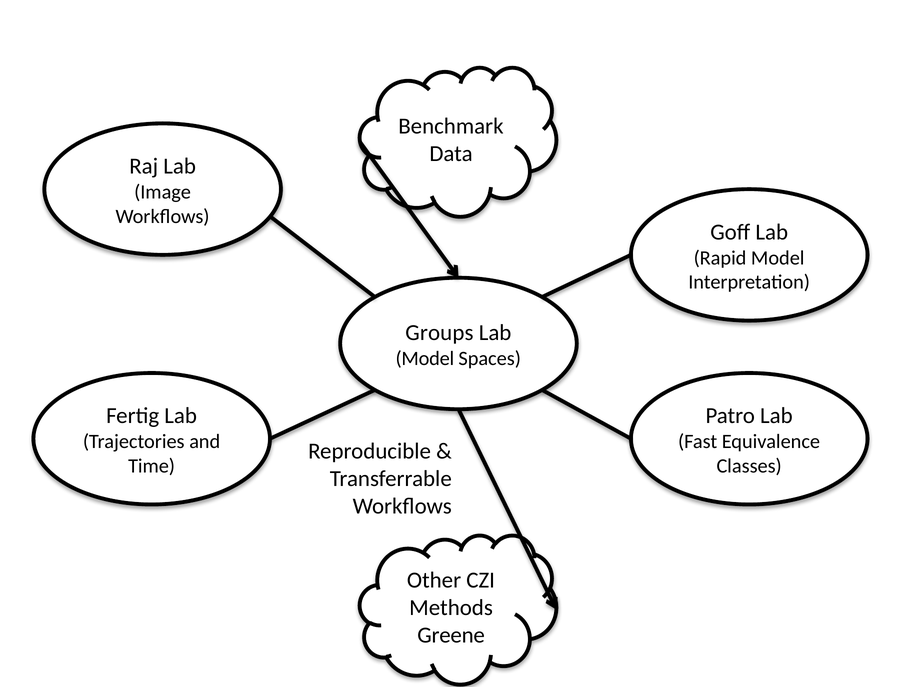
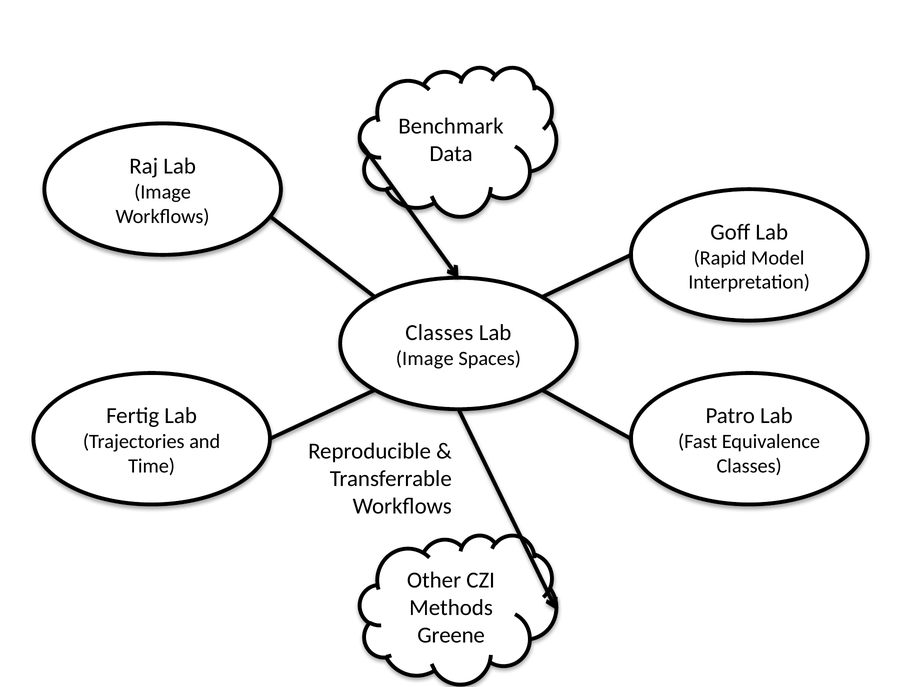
Groups: Groups -> Classes (439, 333)
Model: Model -> Image (425, 359)
